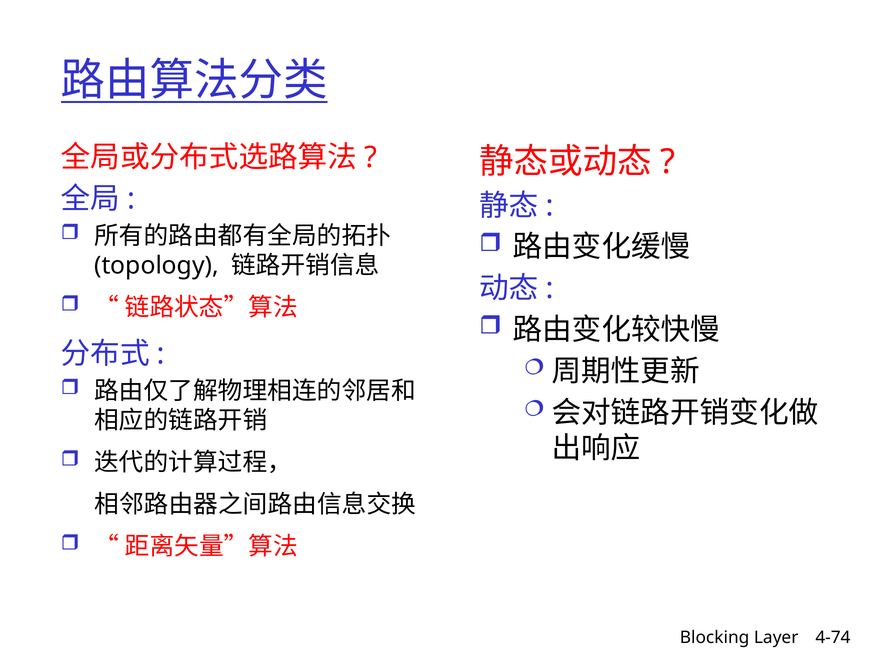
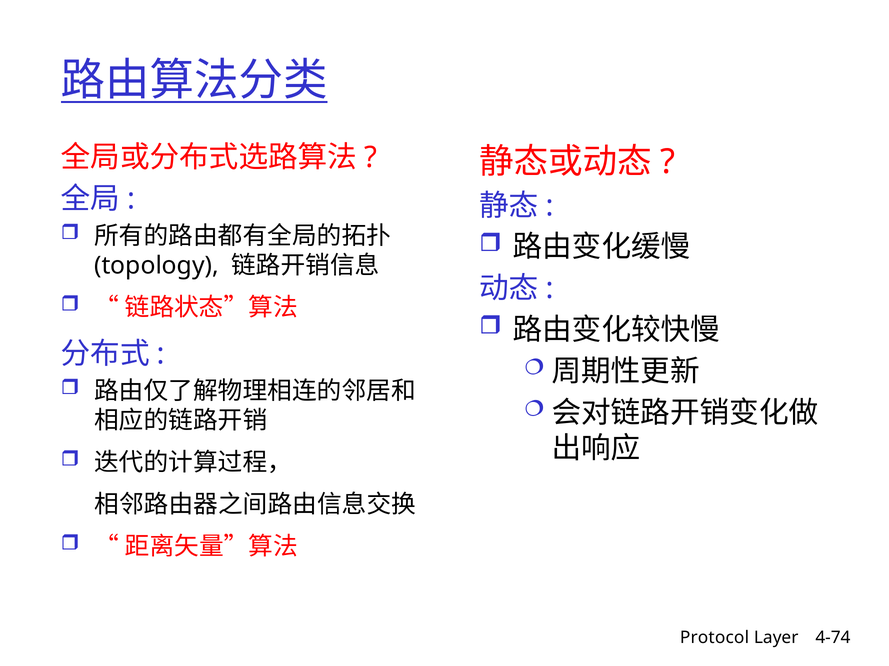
Blocking: Blocking -> Protocol (714, 638)
